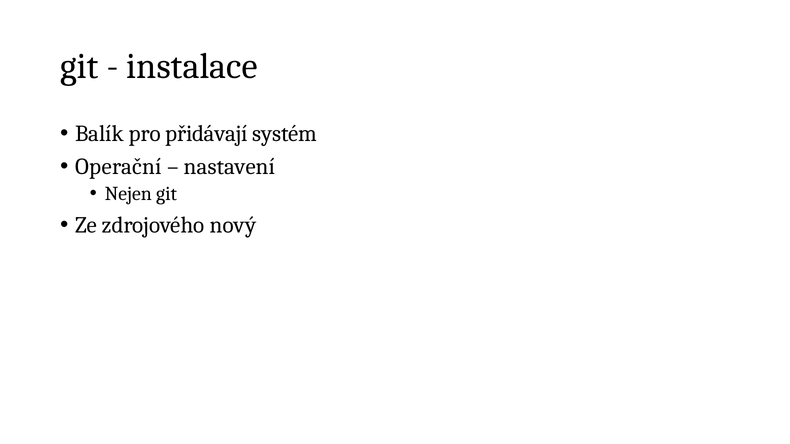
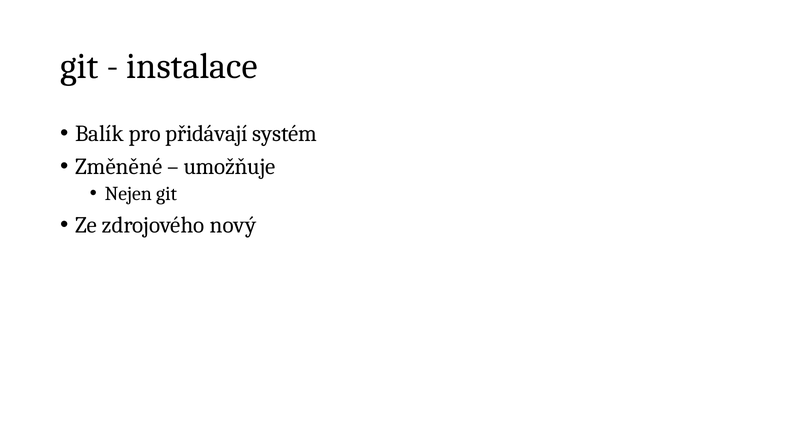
Operační: Operační -> Změněné (119, 167)
nastavení: nastavení -> umožňuje (230, 167)
